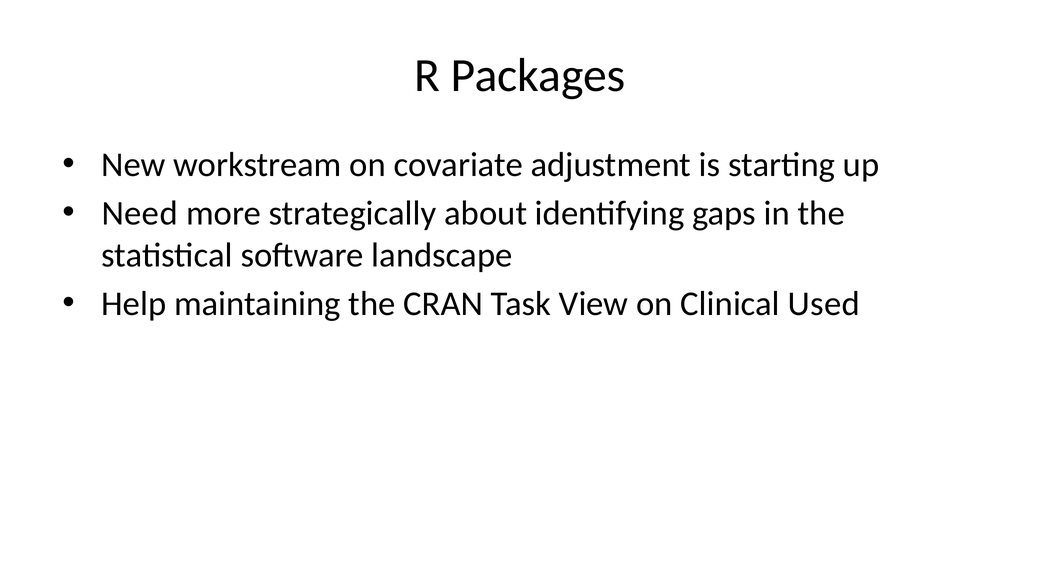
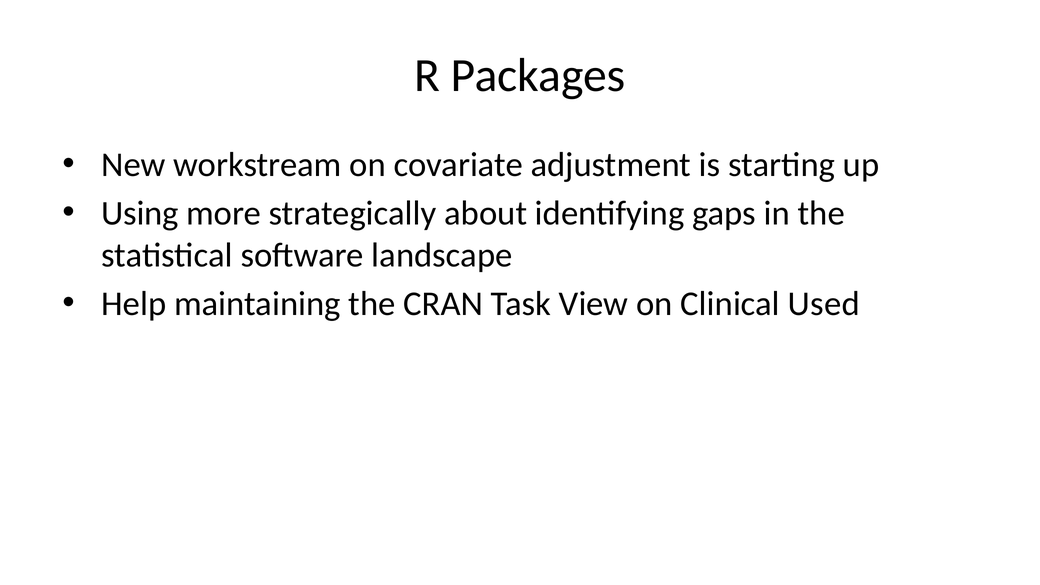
Need: Need -> Using (140, 213)
